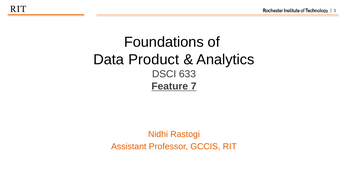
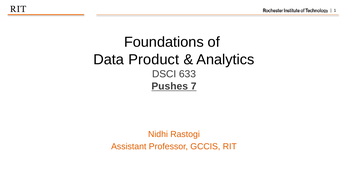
Feature: Feature -> Pushes (170, 86)
